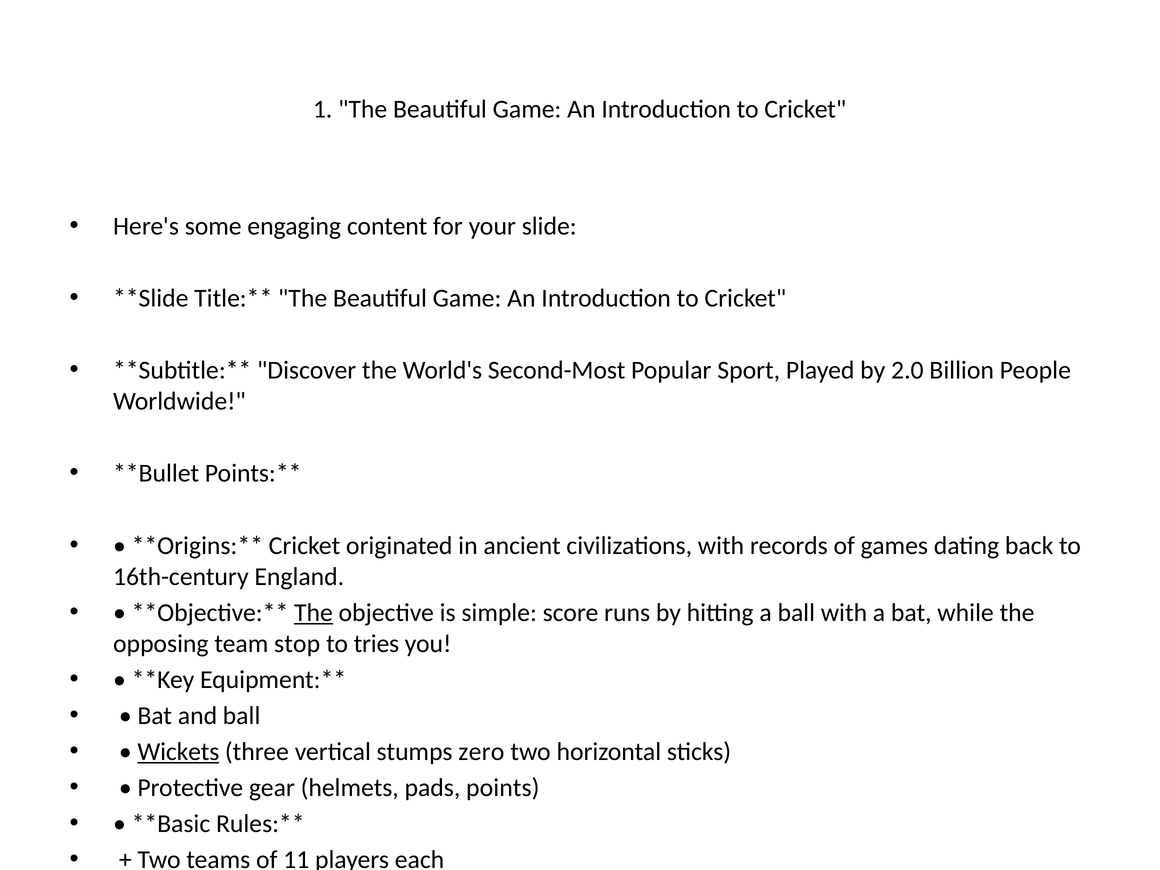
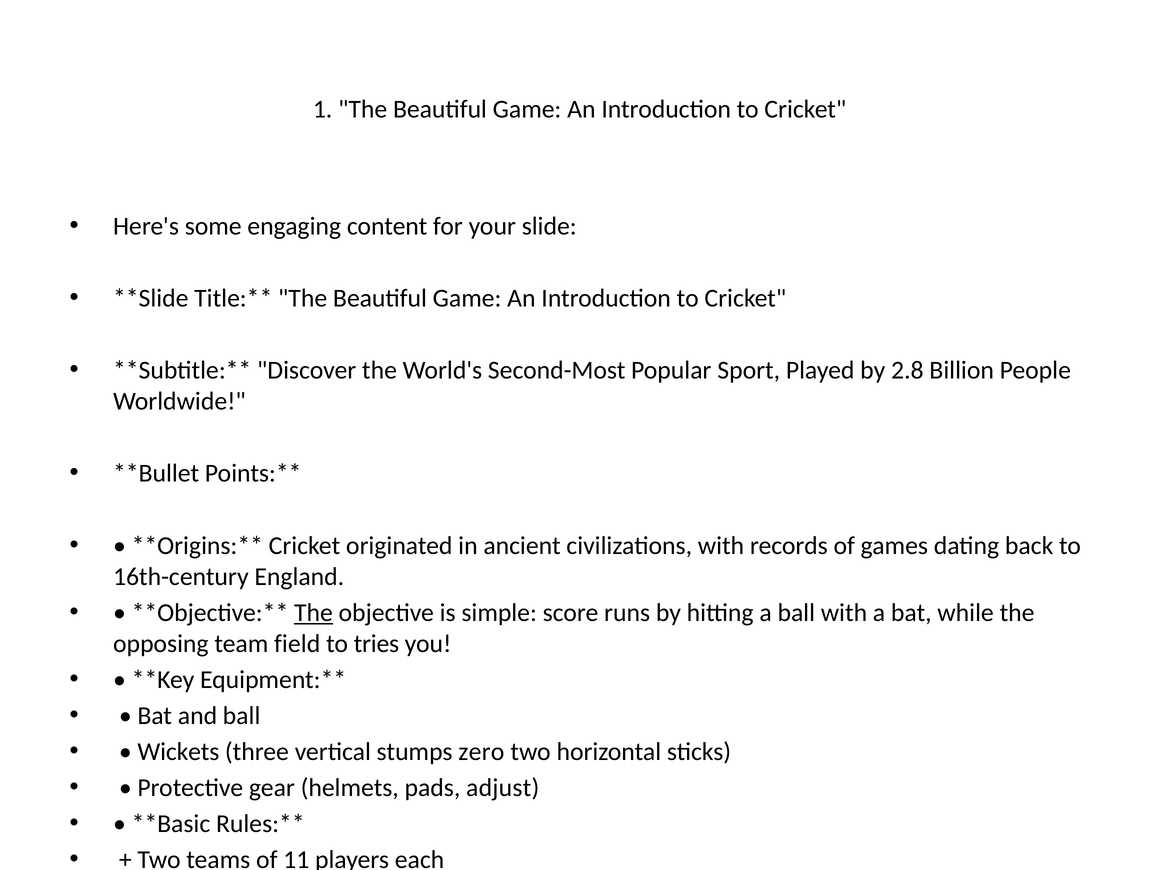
2.0: 2.0 -> 2.8 (907, 370)
stop: stop -> field (297, 644)
Wickets underline: present -> none (178, 752)
points: points -> adjust (503, 788)
